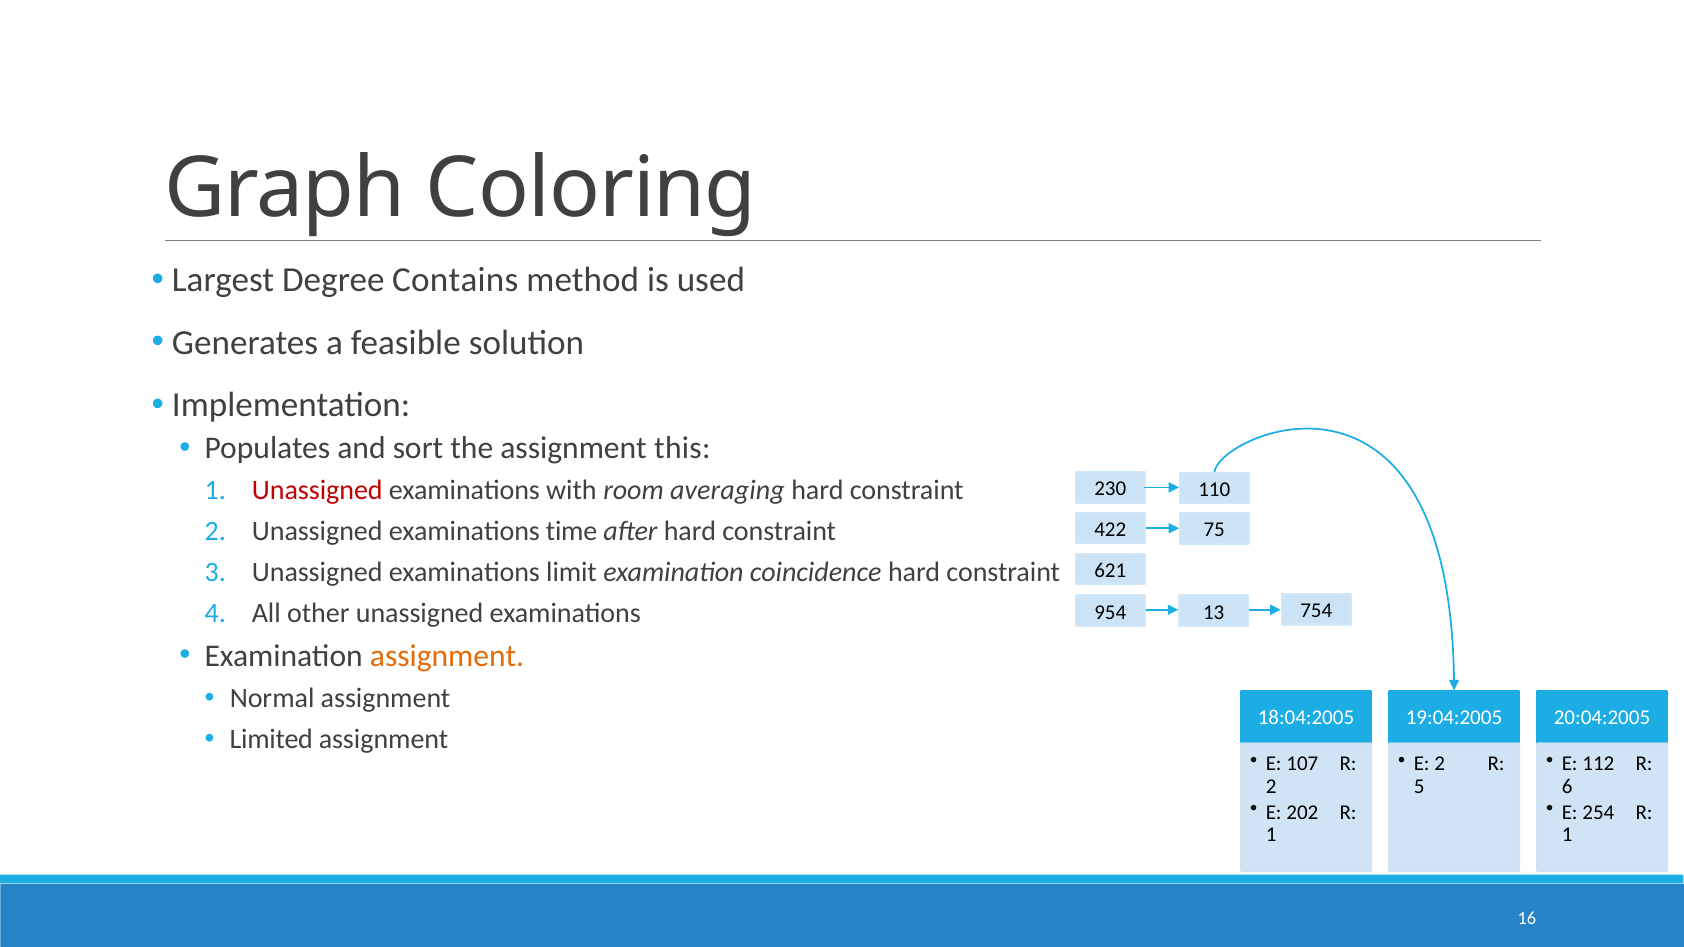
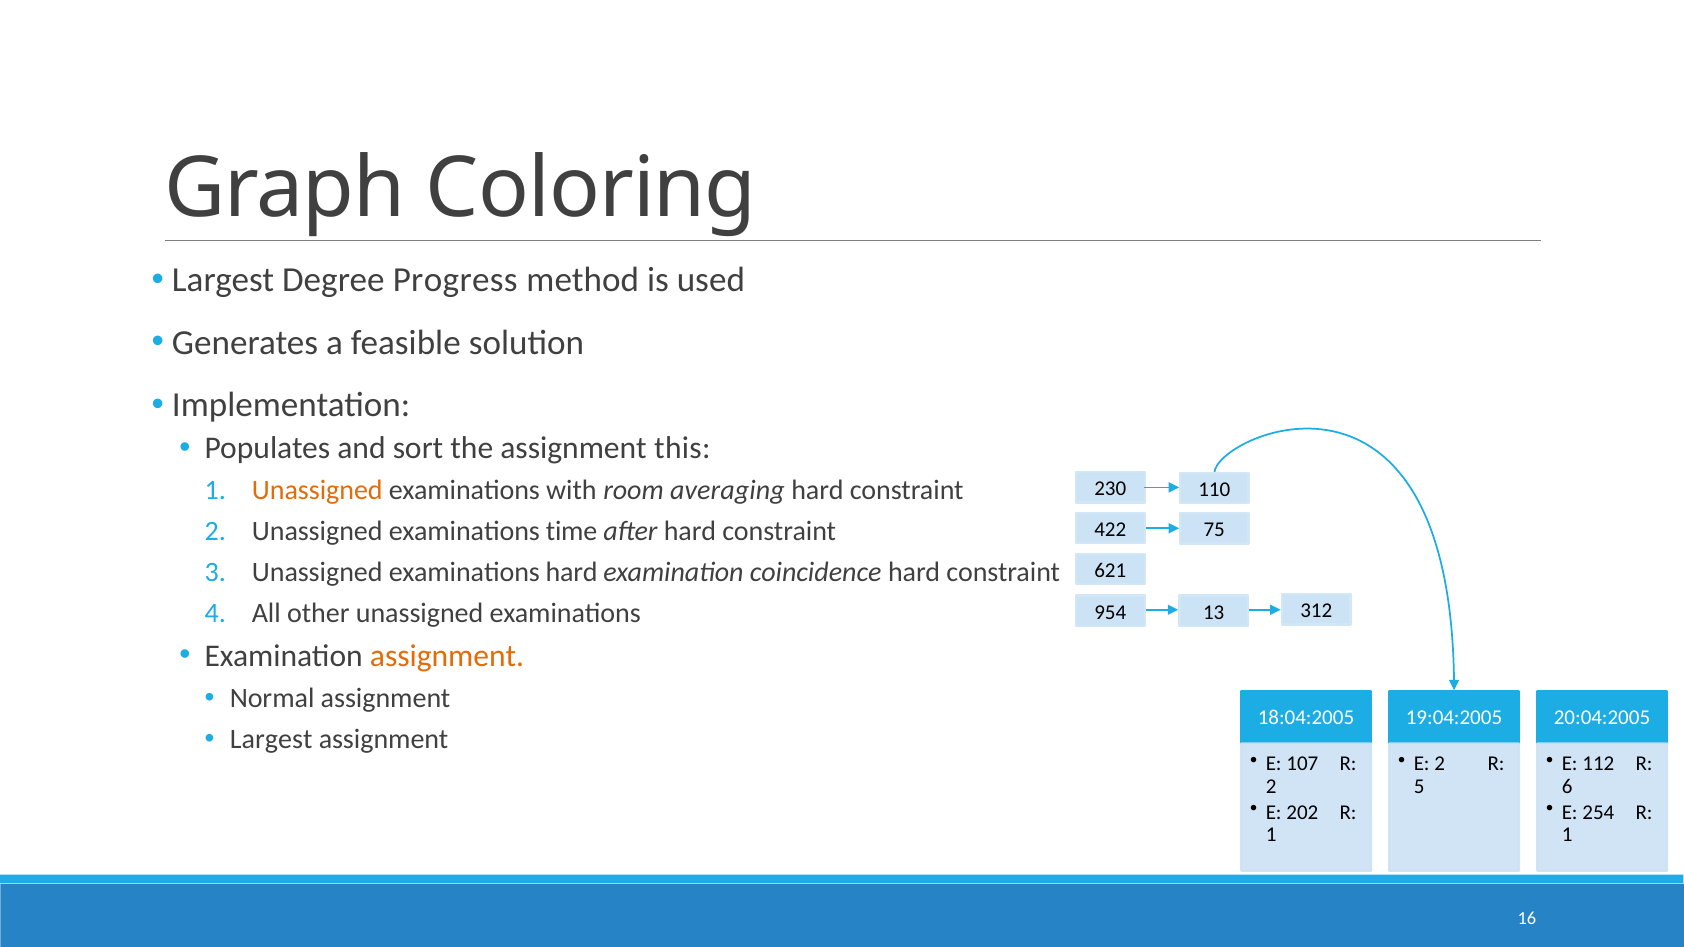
Contains: Contains -> Progress (455, 280)
Unassigned colour: red -> orange (317, 491)
examinations limit: limit -> hard (572, 572)
754: 754 -> 312 (1316, 611)
Limited: Limited -> Largest (271, 739)
